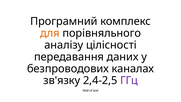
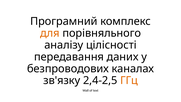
ГГц colour: purple -> orange (129, 80)
